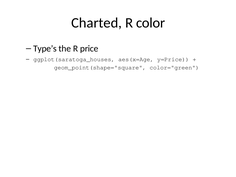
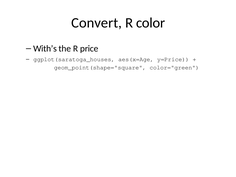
Charted: Charted -> Convert (97, 23)
Type’s: Type’s -> With’s (45, 49)
